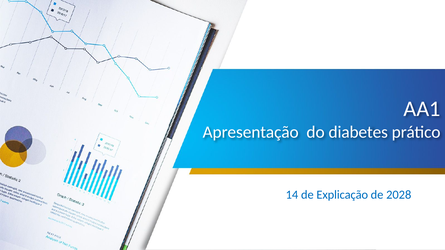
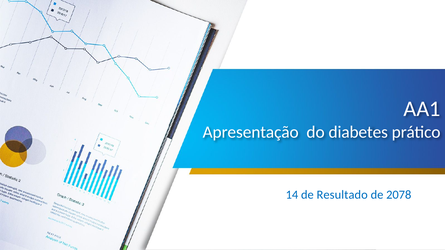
Explicação: Explicação -> Resultado (342, 195)
2028: 2028 -> 2078 (399, 195)
